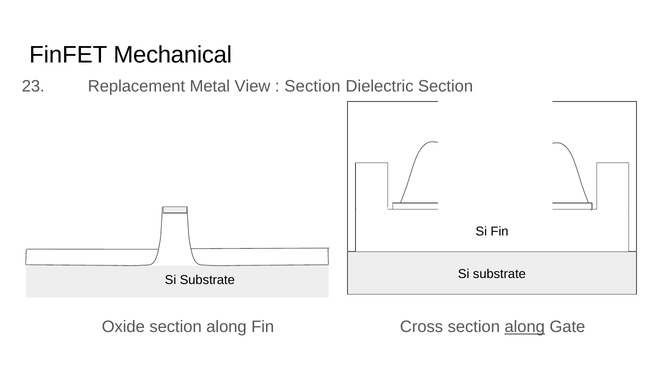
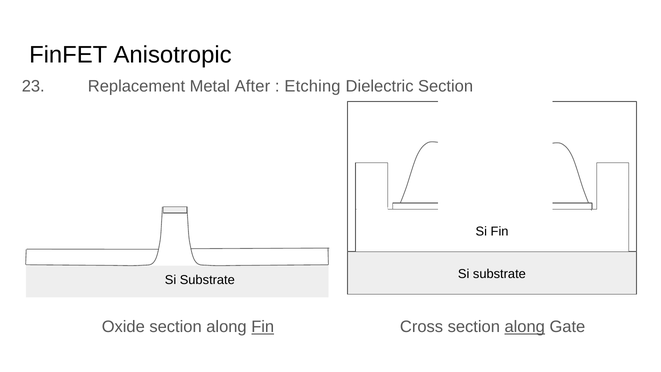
Mechanical: Mechanical -> Anisotropic (173, 55)
View: View -> After (252, 86)
Section: Section -> Etching (313, 86)
Fin underline: none -> present (263, 327)
